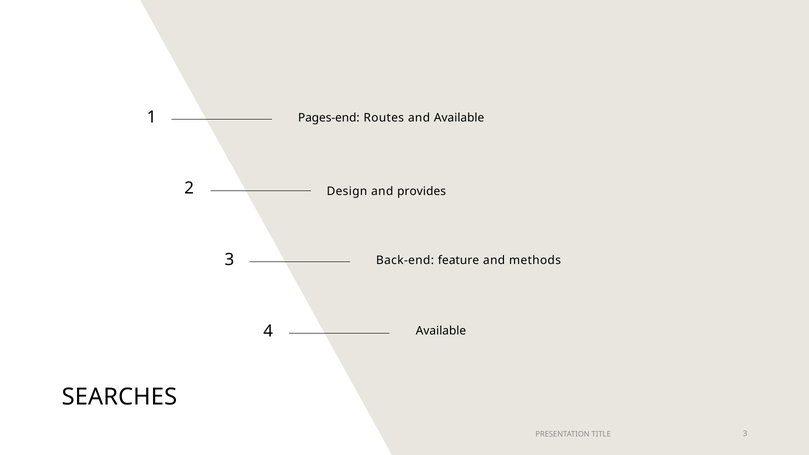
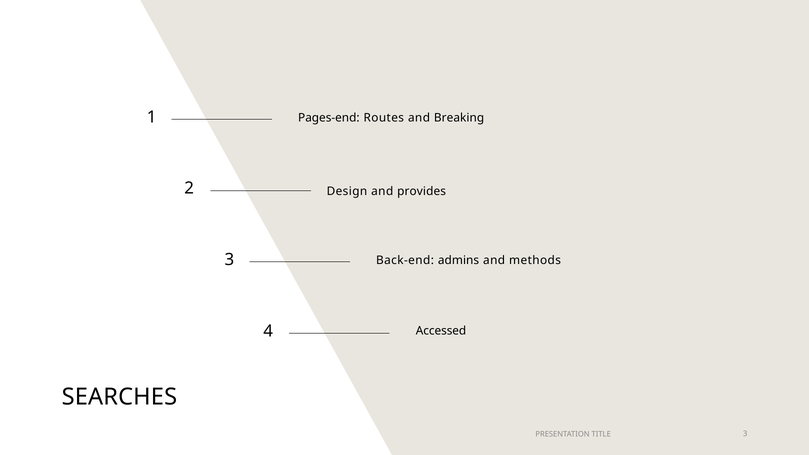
and Available: Available -> Breaking (459, 118)
feature: feature -> admins (459, 260)
Available: Available -> Accessed (441, 331)
